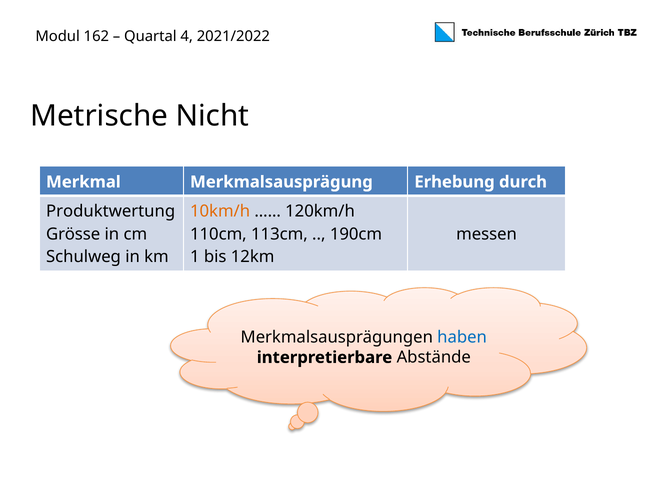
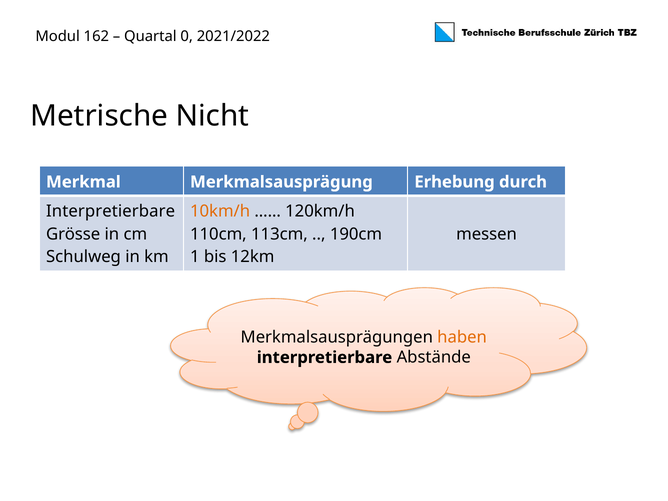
4: 4 -> 0 (187, 36)
Produktwertung: Produktwertung -> Interpretierbare (111, 211)
haben colour: blue -> orange (462, 337)
